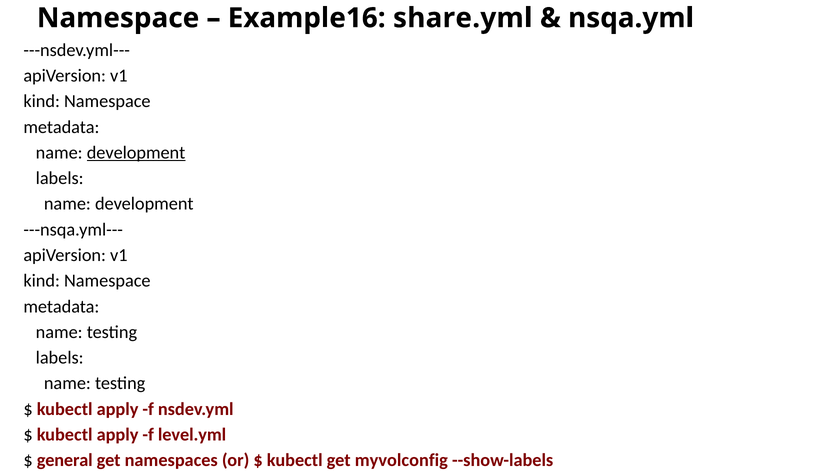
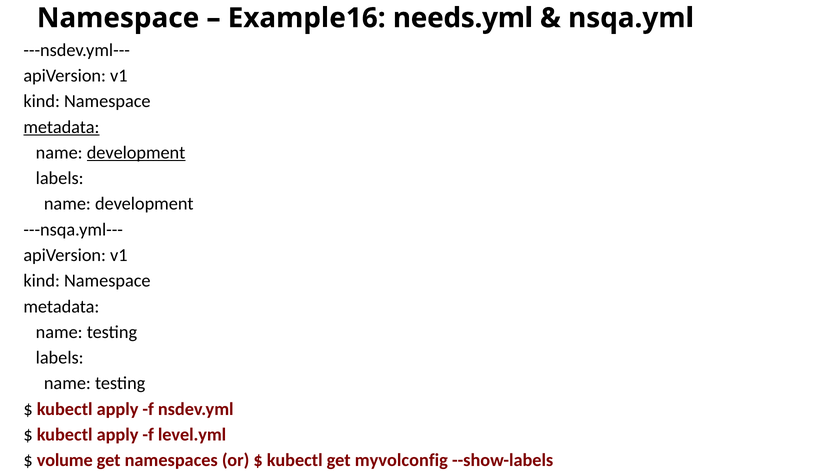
share.yml: share.yml -> needs.yml (463, 18)
metadata underline: none -> present (61, 127)
general: general -> volume (65, 460)
